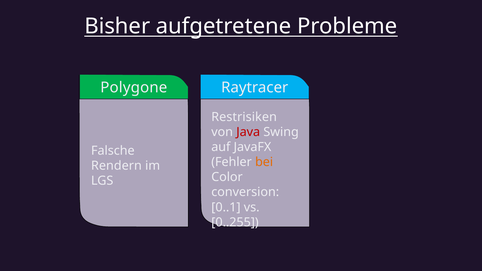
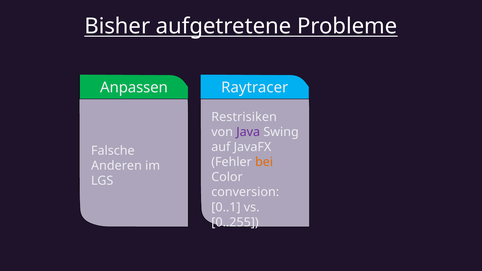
Polygone: Polygone -> Anpassen (134, 88)
Java colour: red -> purple (248, 132)
Rendern: Rendern -> Anderen (116, 166)
